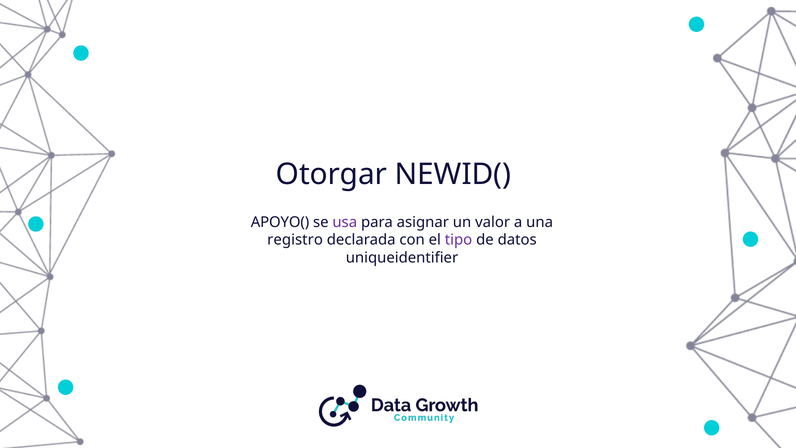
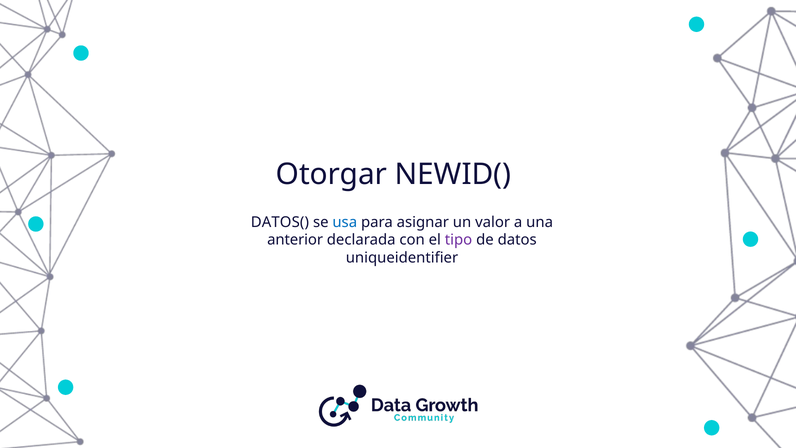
APOYO(: APOYO( -> DATOS( (280, 222)
usa colour: purple -> blue (345, 222)
registro: registro -> anterior (295, 240)
